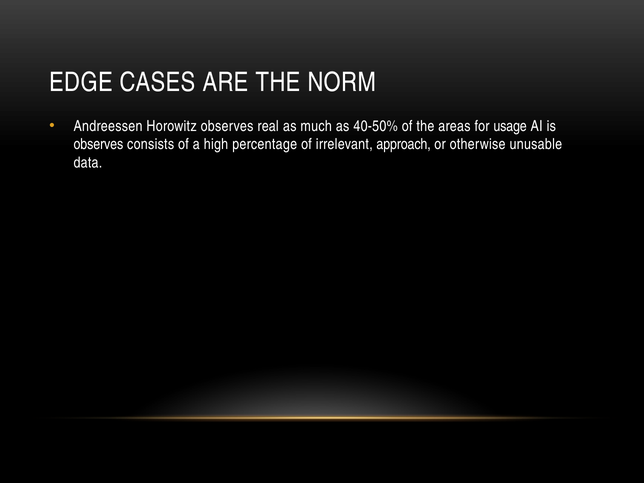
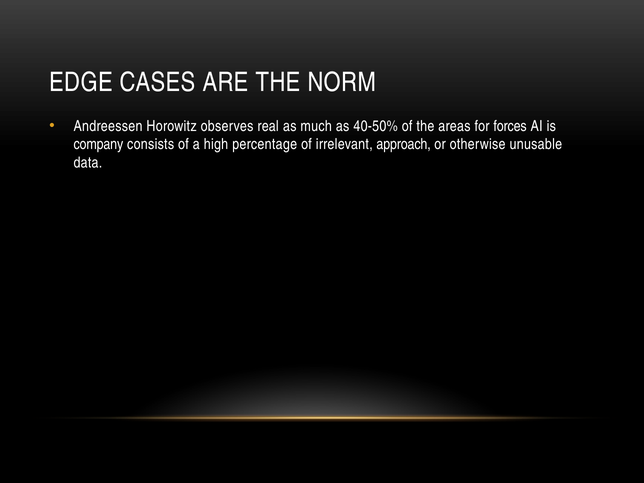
usage: usage -> forces (510, 126)
observes: observes -> company (98, 144)
